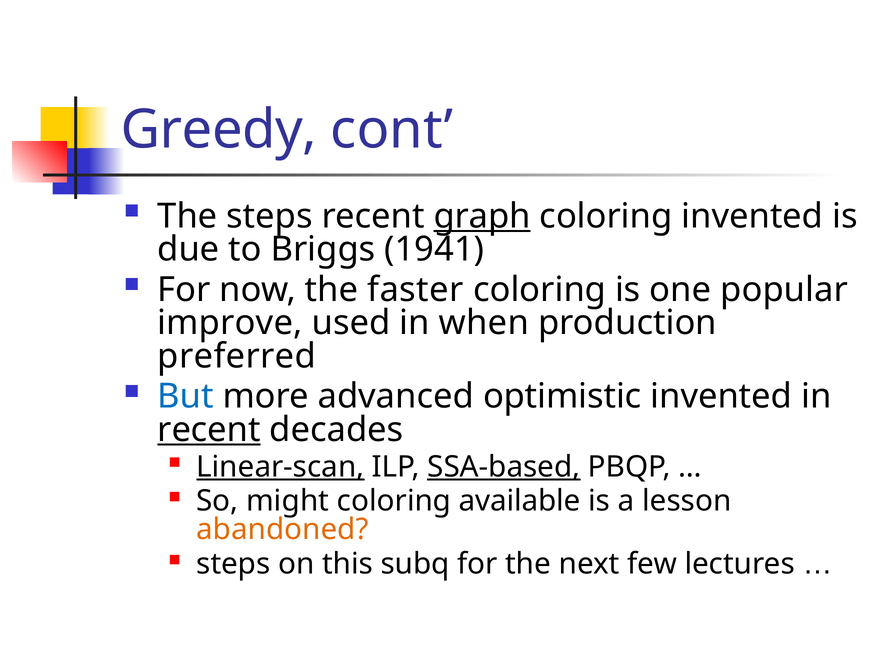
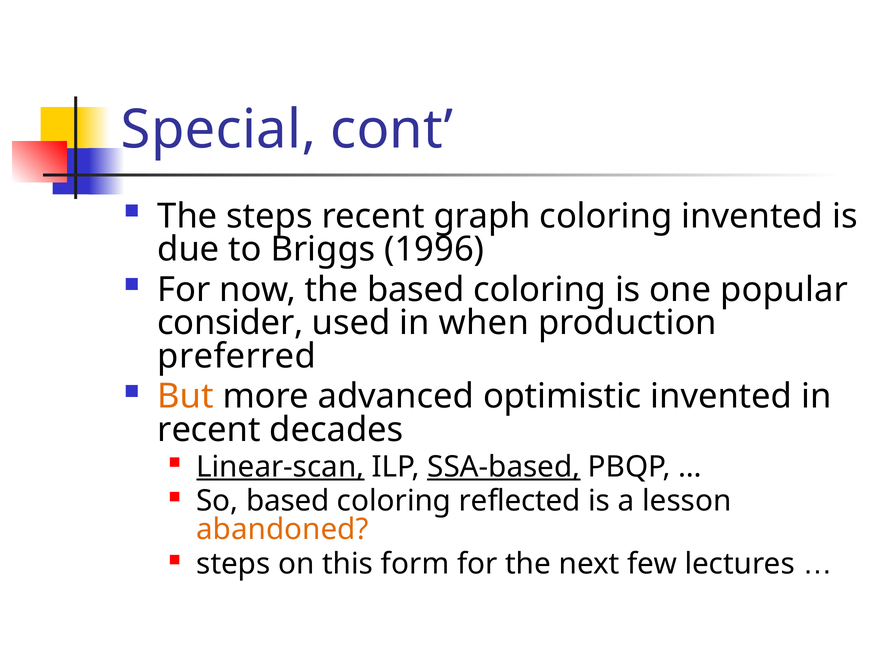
Greedy: Greedy -> Special (219, 130)
graph underline: present -> none (482, 216)
1941: 1941 -> 1996 (434, 249)
the faster: faster -> based (416, 289)
improve: improve -> consider (230, 323)
But colour: blue -> orange (186, 396)
recent underline: present -> none (209, 429)
So might: might -> based (288, 501)
available: available -> reflected (520, 501)
subq: subq -> form (415, 564)
